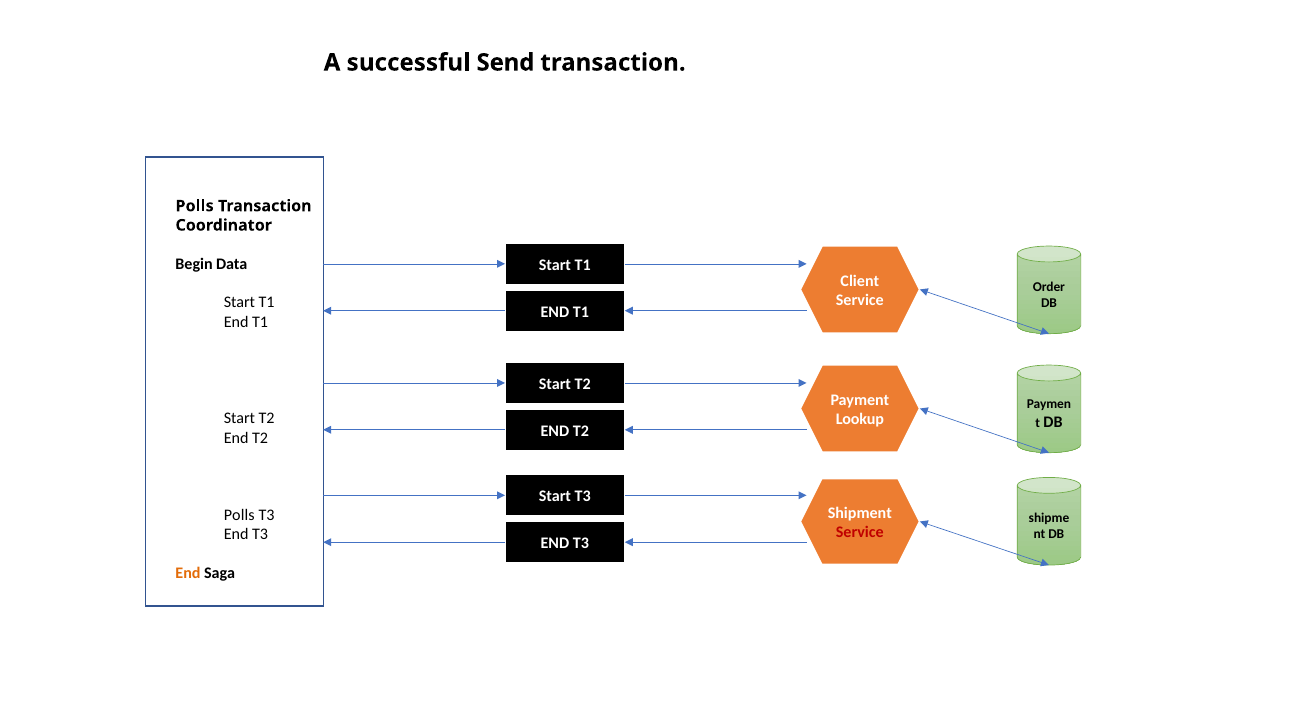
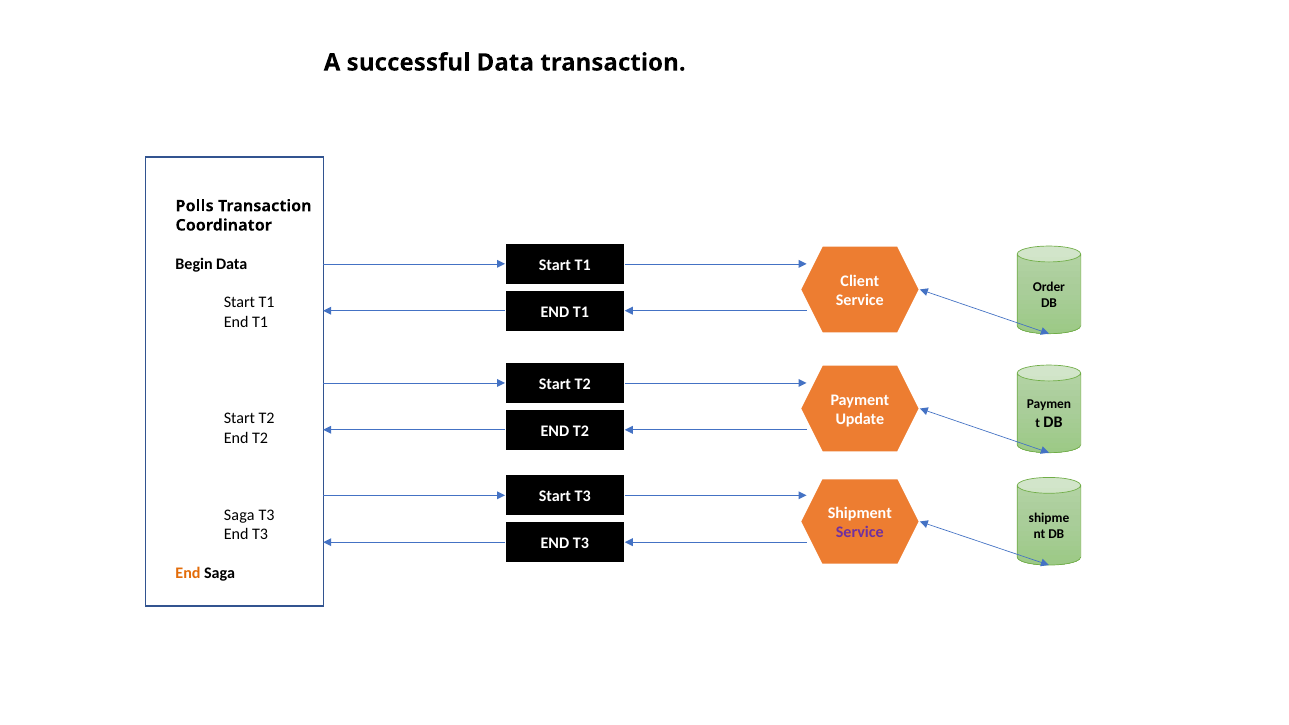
successful Send: Send -> Data (505, 63)
Lookup: Lookup -> Update (860, 419)
Polls: Polls -> Saga (239, 515)
Service colour: red -> purple (860, 532)
